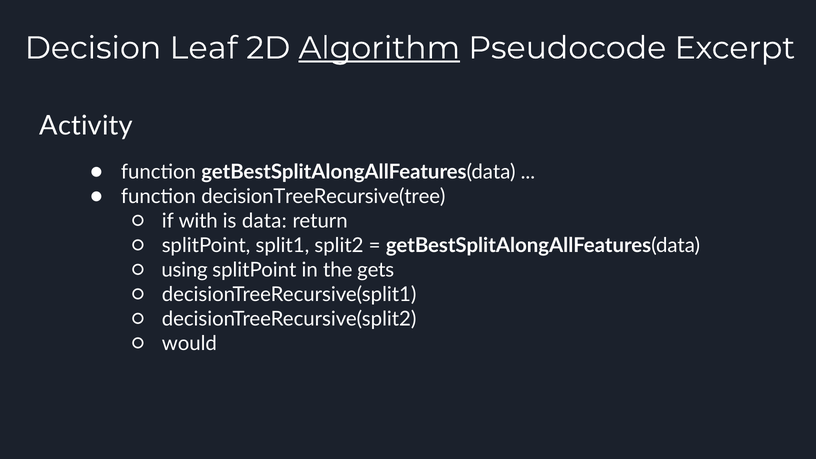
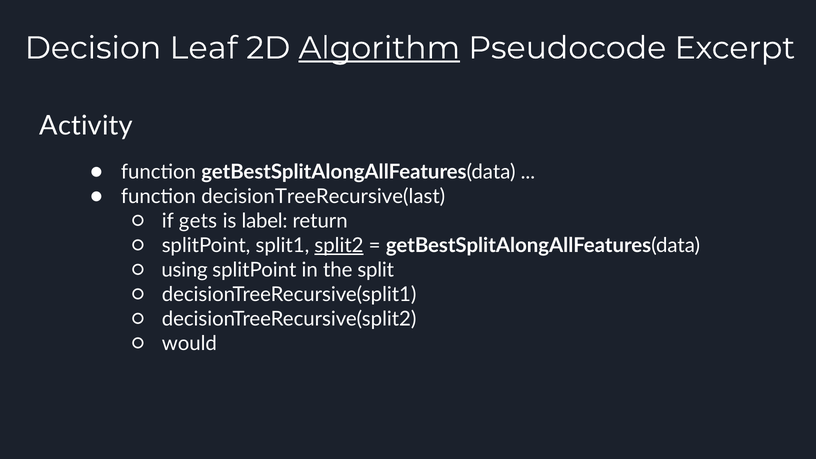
decisionTreeRecursive(tree: decisionTreeRecursive(tree -> decisionTreeRecursive(last (323, 196)
with: with -> gets (198, 221)
data: data -> label (265, 221)
split2 underline: none -> present (339, 245)
gets: gets -> split (376, 270)
